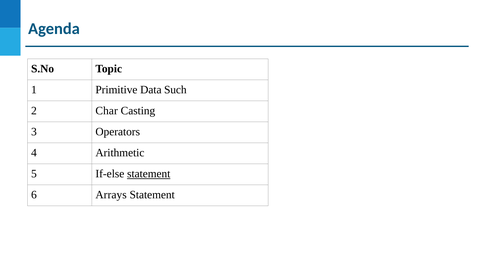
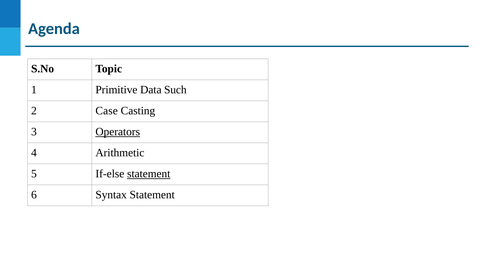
Char: Char -> Case (107, 111)
Operators underline: none -> present (118, 132)
Arrays: Arrays -> Syntax (111, 195)
